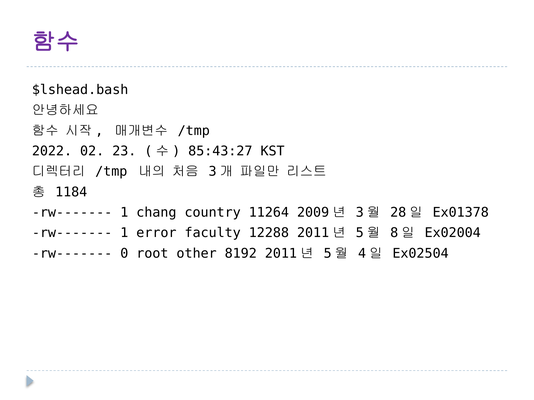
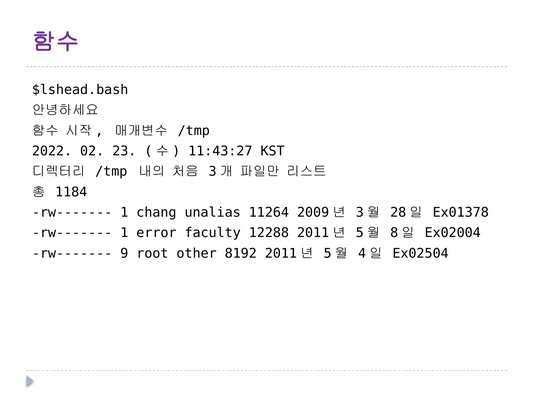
85:43:27: 85:43:27 -> 11:43:27 (220, 151)
country: country -> unalias (213, 213)
0: 0 -> 9 (124, 254)
